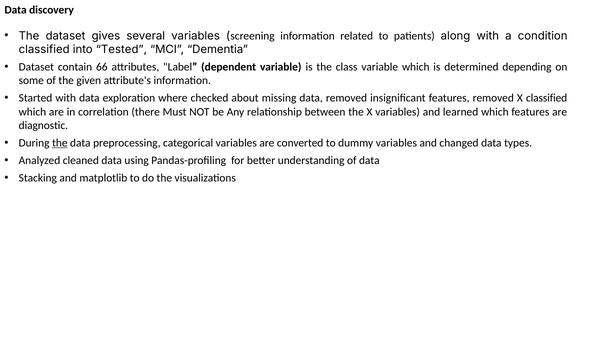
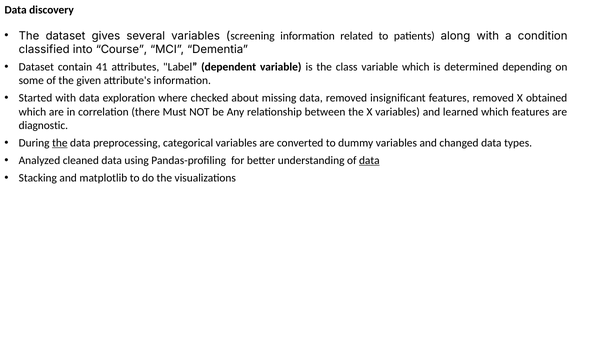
Tested: Tested -> Course (121, 49)
66: 66 -> 41 (102, 67)
X classified: classified -> obtained (547, 98)
data underline: none -> present (369, 160)
